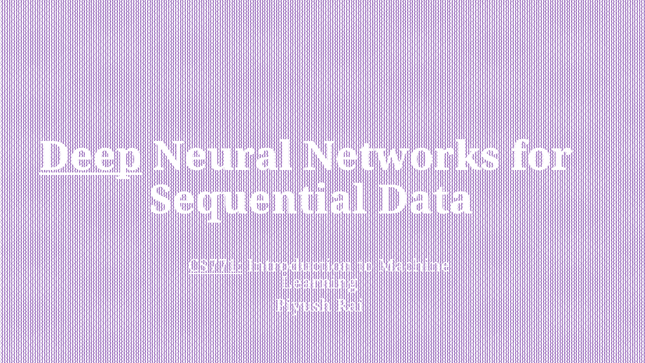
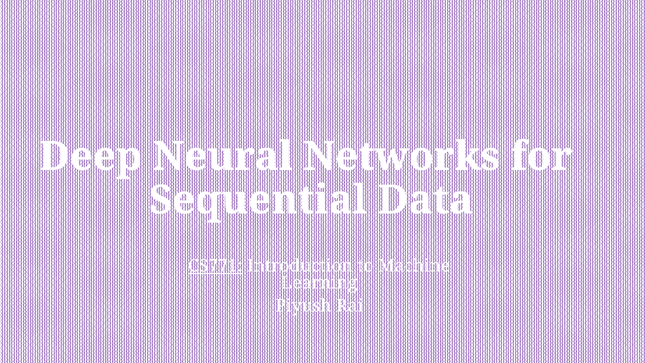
Deep underline: present -> none (91, 156)
